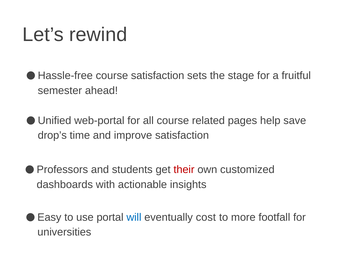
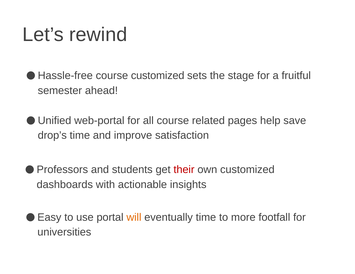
course satisfaction: satisfaction -> customized (158, 76)
will colour: blue -> orange (134, 217)
eventually cost: cost -> time (206, 217)
